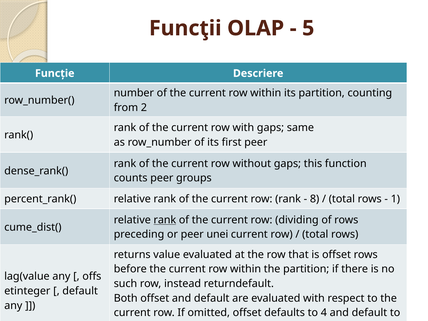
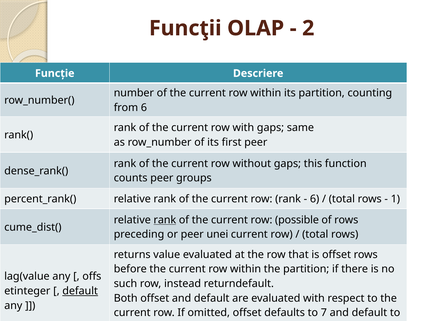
5: 5 -> 2 (308, 28)
from 2: 2 -> 6 (144, 108)
8: 8 -> 6 (315, 199)
dividing: dividing -> possible (297, 220)
default underline: none -> present (80, 291)
4: 4 -> 7 (324, 313)
